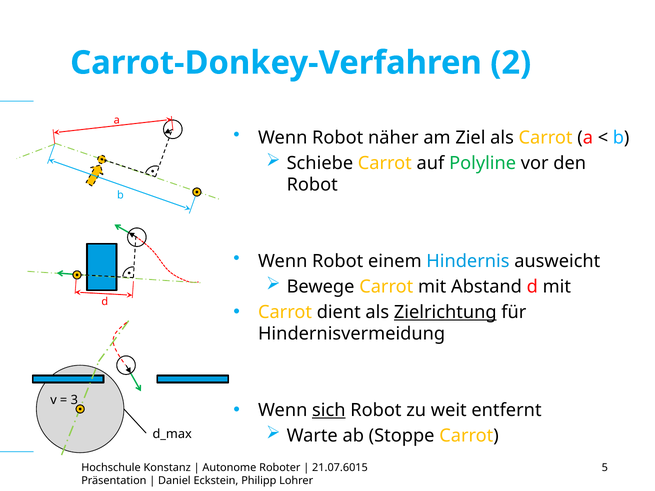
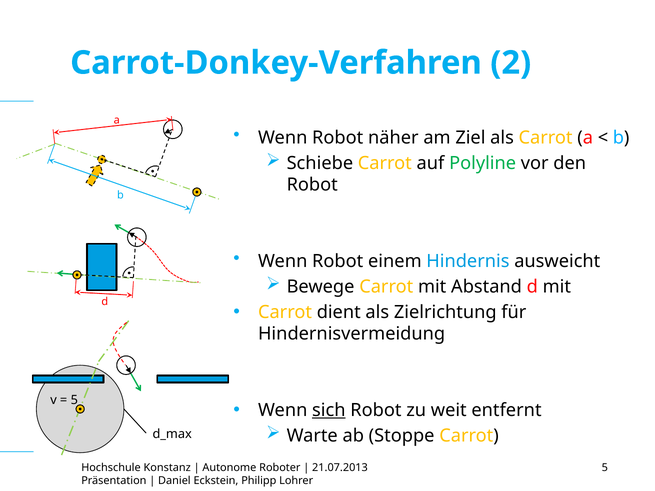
Zielrichtung underline: present -> none (445, 312)
3: 3 -> 5 (74, 400)
21.07.6015: 21.07.6015 -> 21.07.2013 (340, 468)
